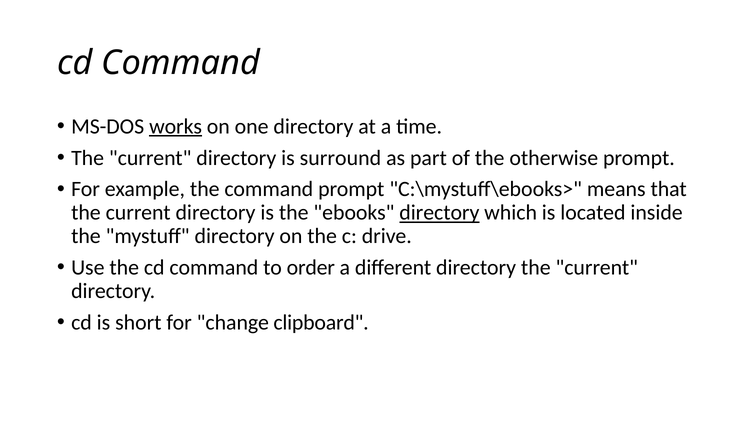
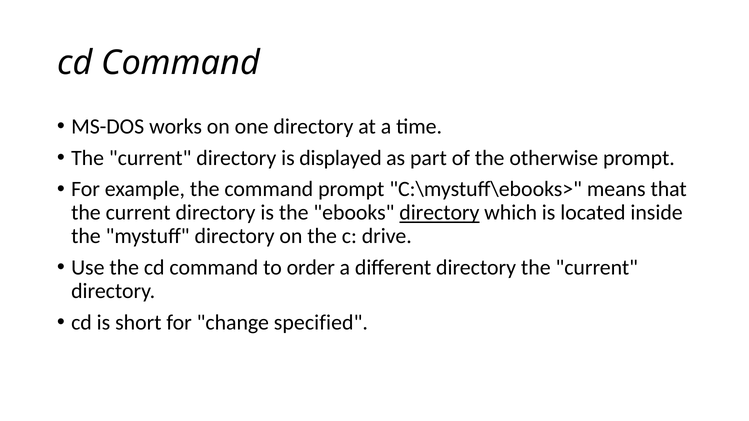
works underline: present -> none (176, 127)
surround: surround -> displayed (341, 158)
clipboard: clipboard -> specified (321, 323)
